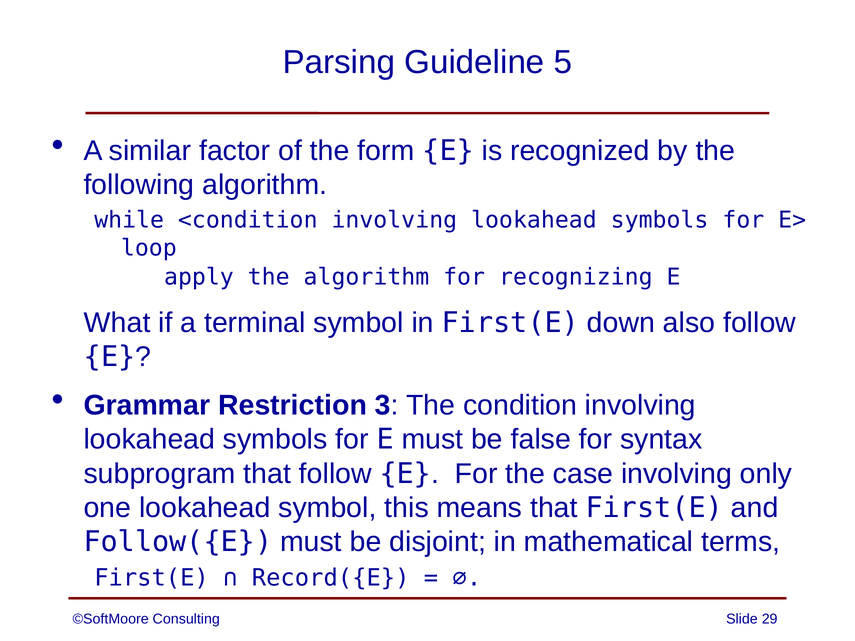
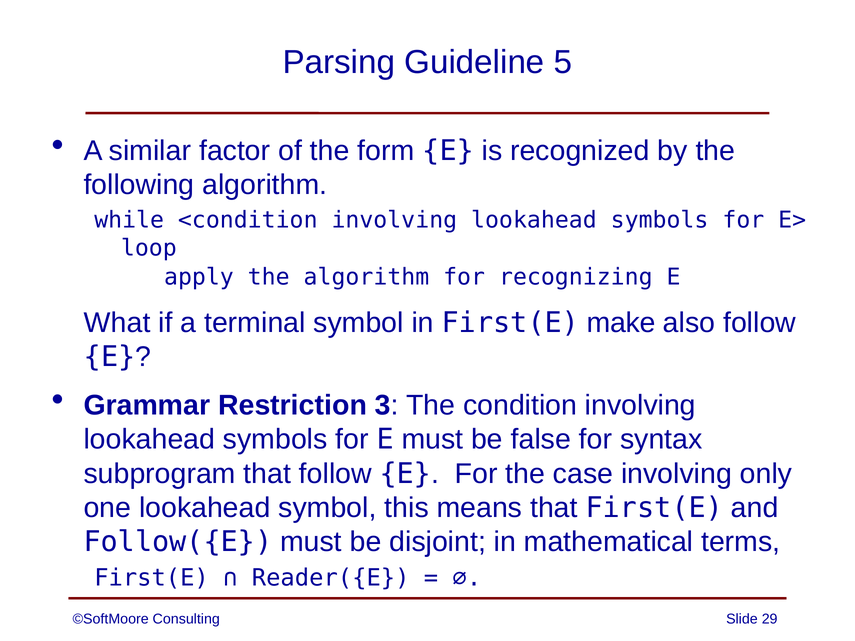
down: down -> make (621, 323)
Record({E: Record({E -> Reader({E (331, 578)
